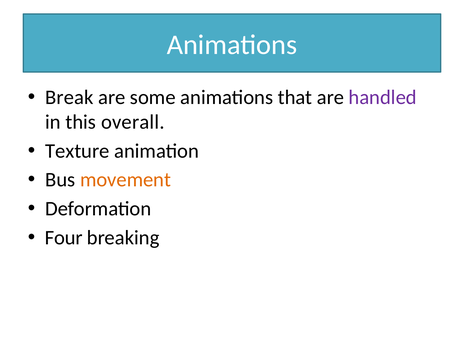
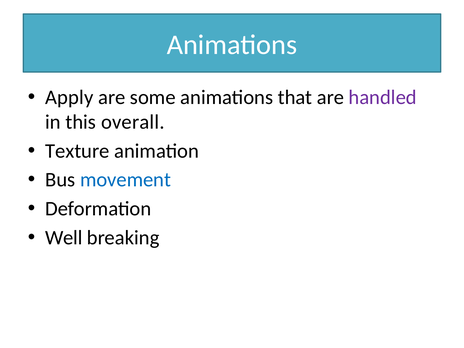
Break: Break -> Apply (69, 97)
movement colour: orange -> blue (125, 180)
Four: Four -> Well (64, 238)
